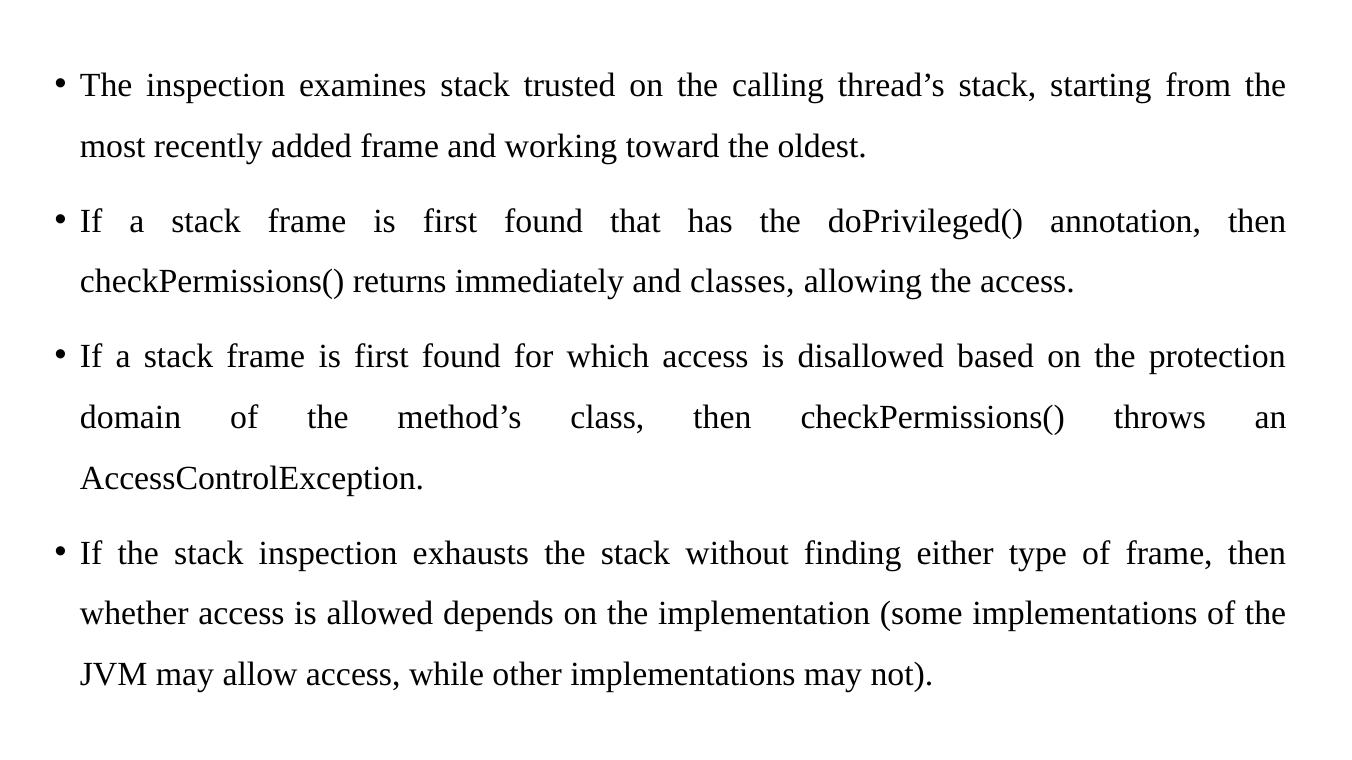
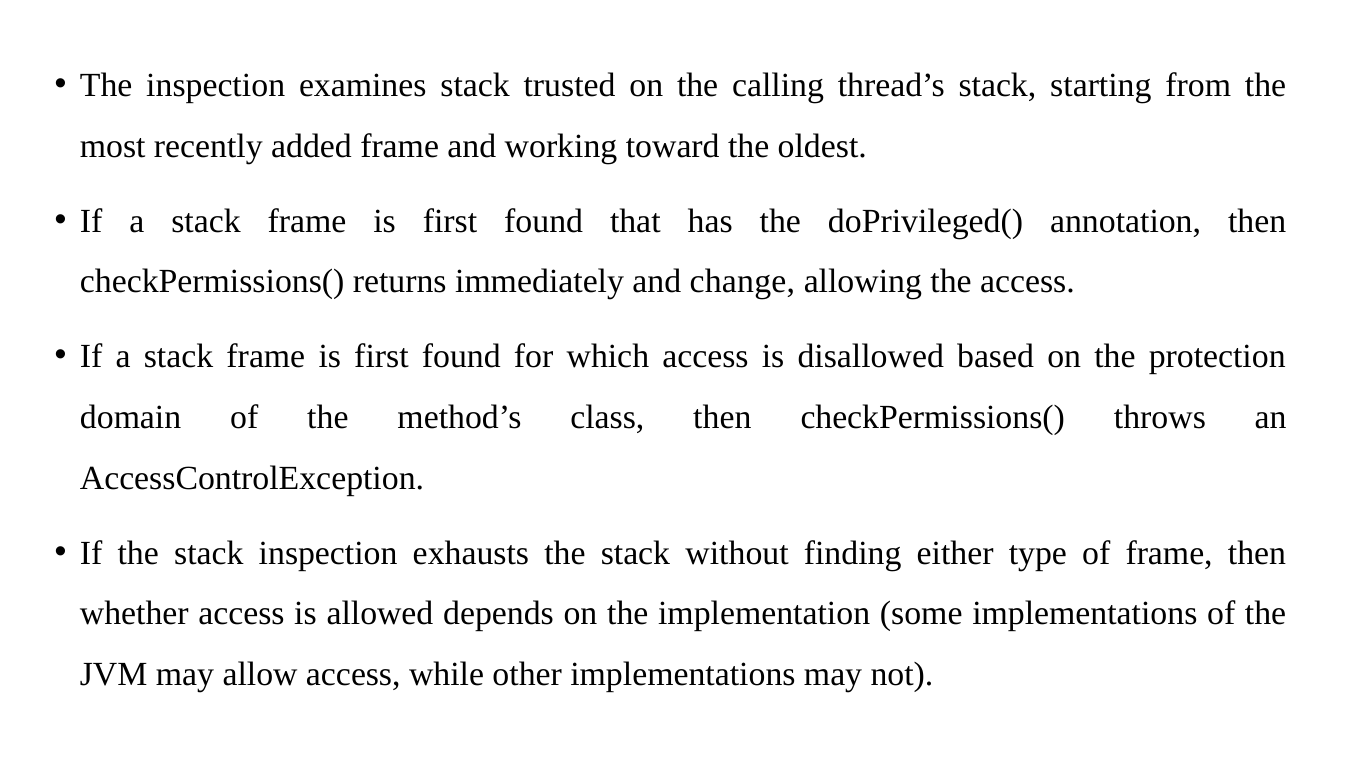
classes: classes -> change (742, 282)
